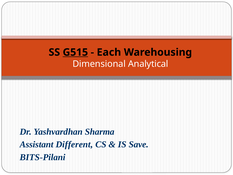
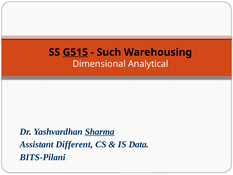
Each: Each -> Such (109, 52)
Sharma underline: none -> present (100, 131)
Save: Save -> Data (139, 144)
